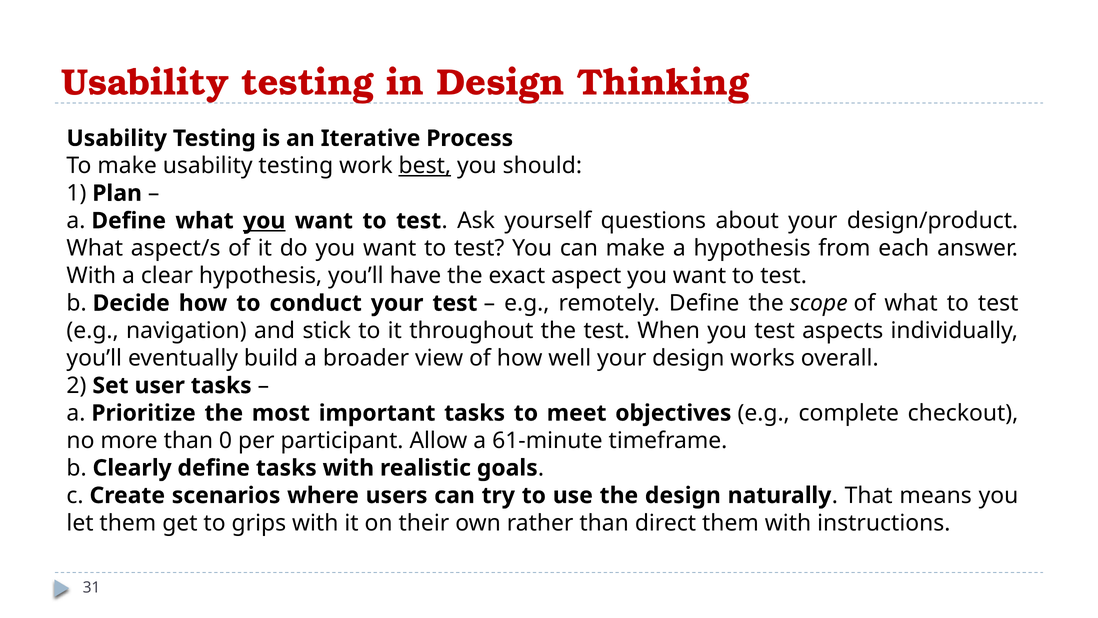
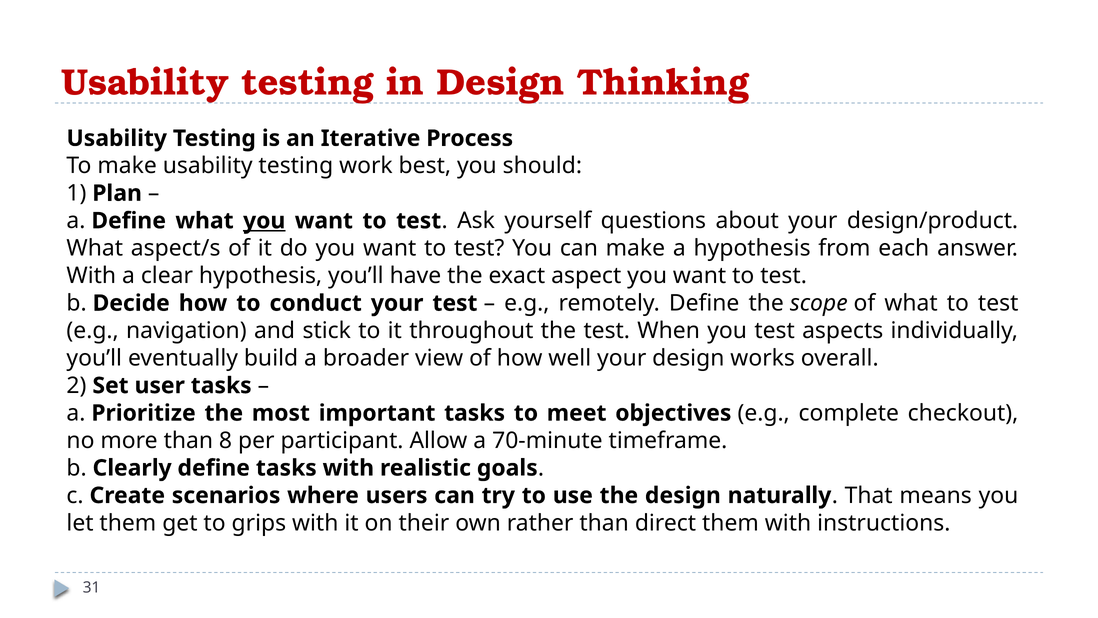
best underline: present -> none (425, 166)
0: 0 -> 8 (226, 440)
61-minute: 61-minute -> 70-minute (547, 440)
